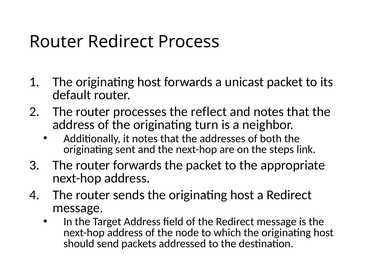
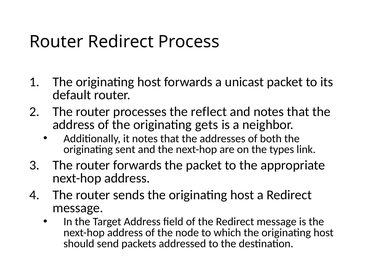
turn: turn -> gets (207, 125)
steps: steps -> types (282, 149)
